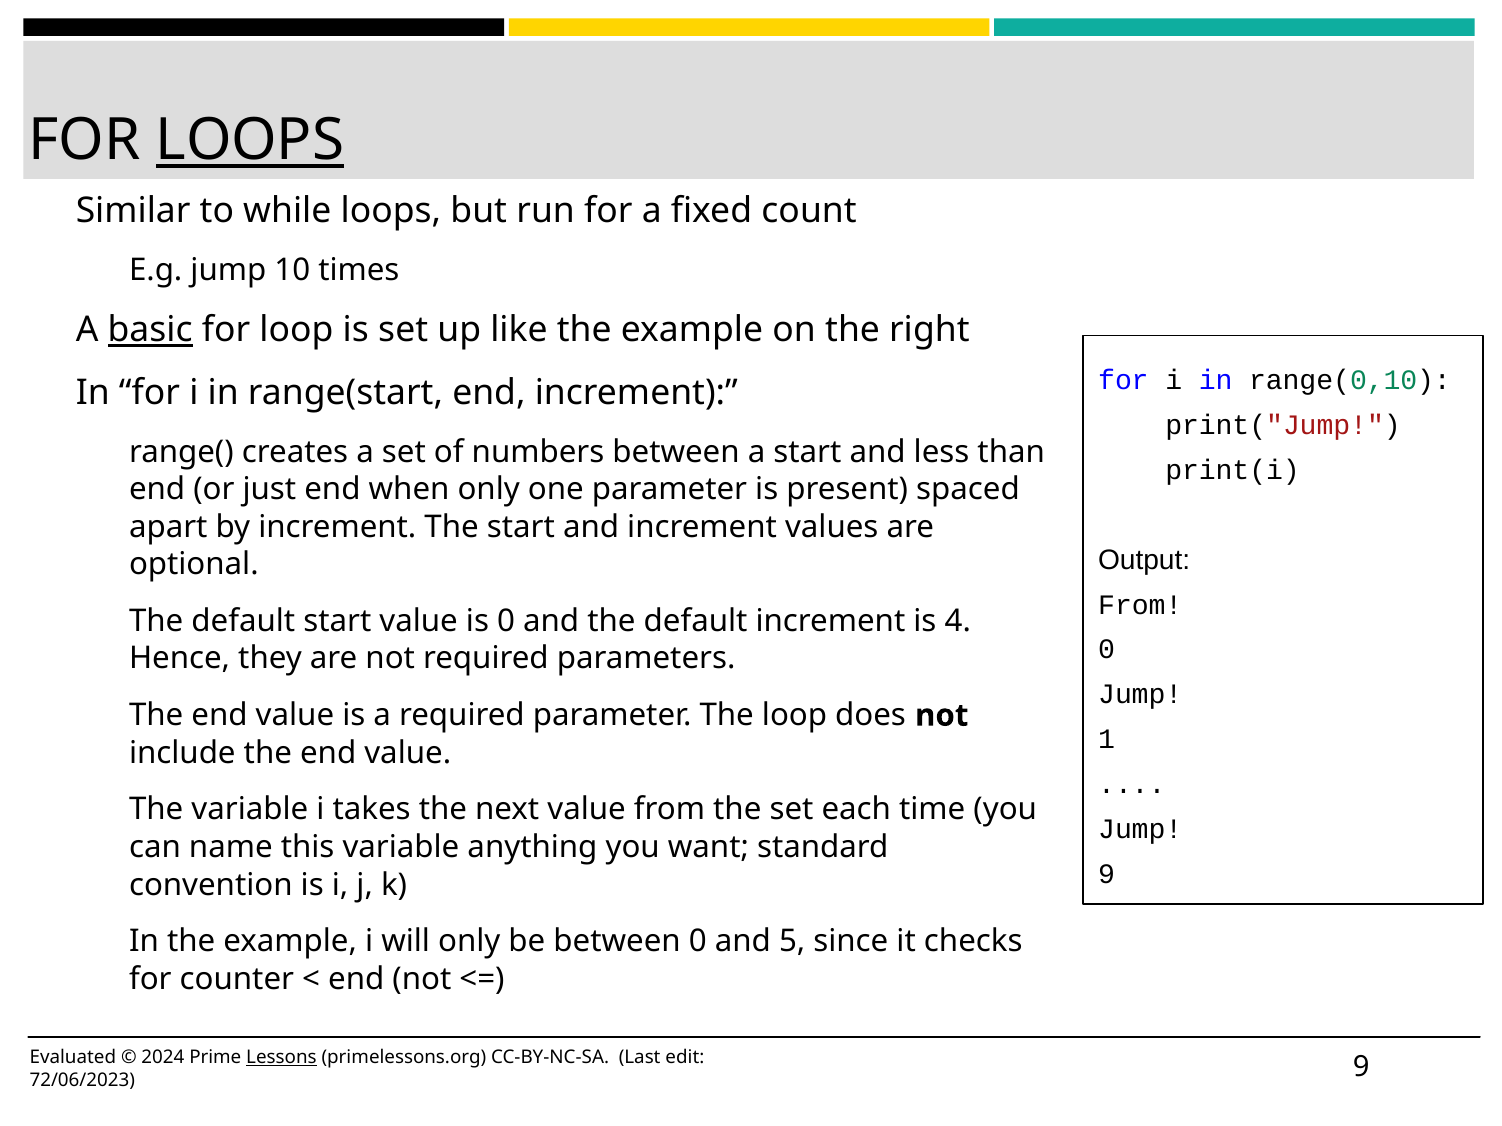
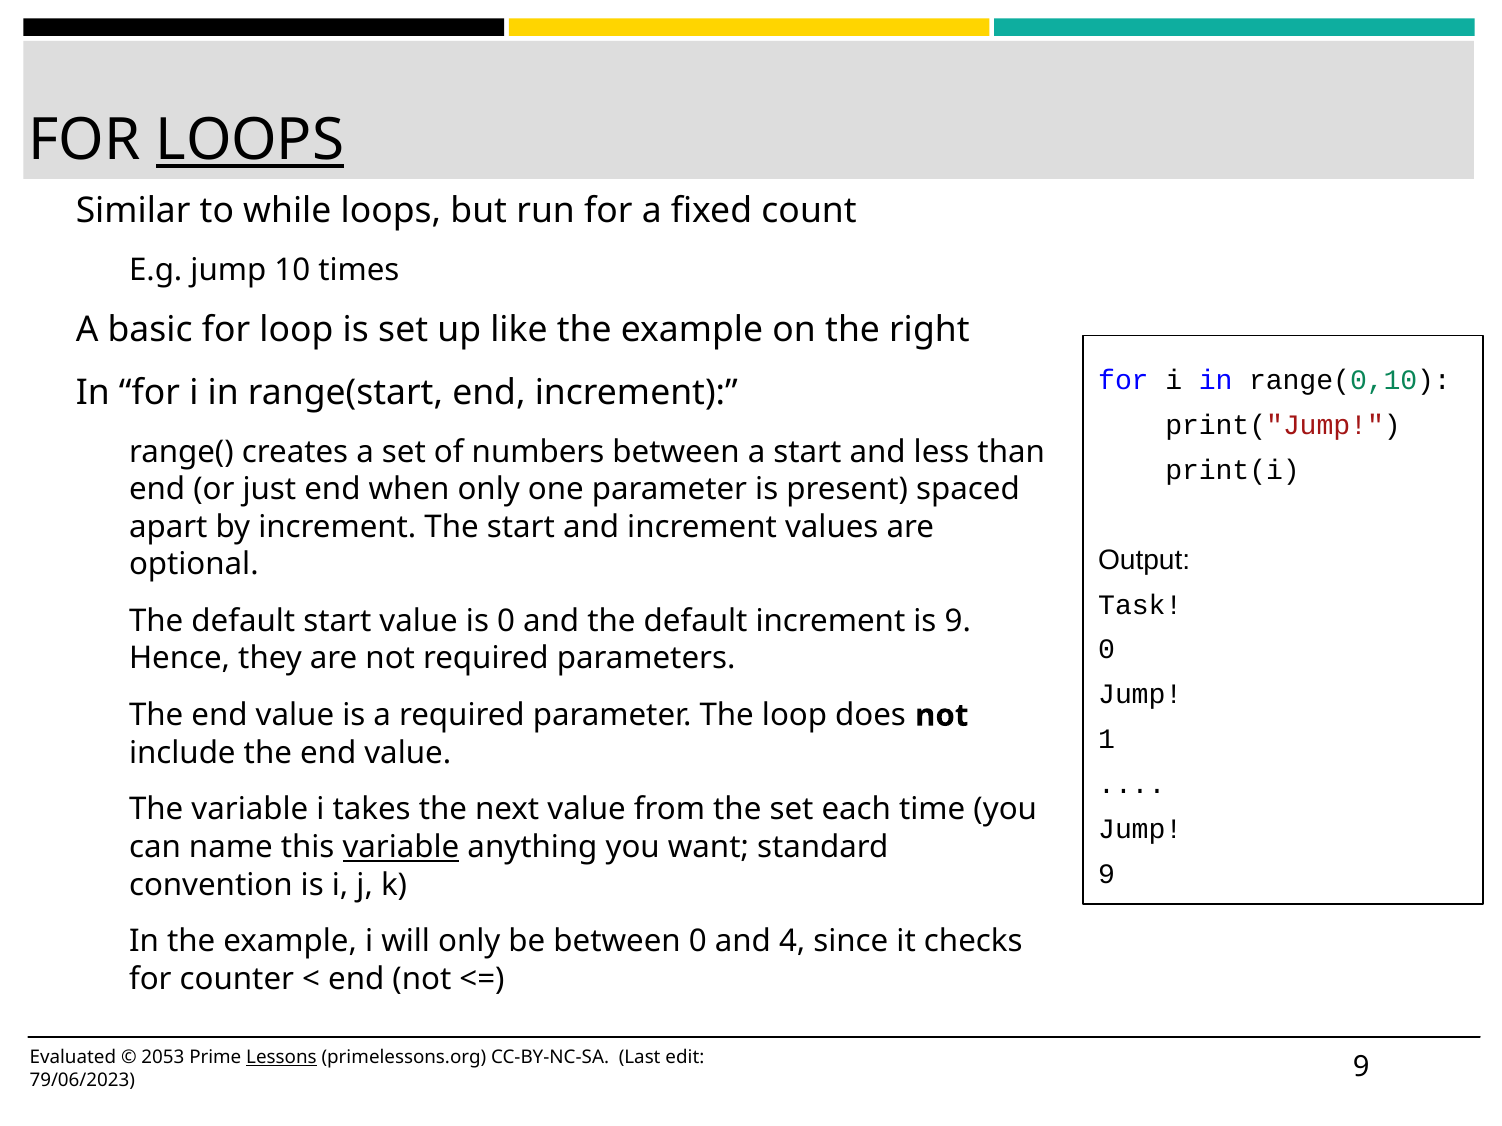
basic underline: present -> none (150, 330)
From: From -> Task (1140, 605)
is 4: 4 -> 9 (958, 621)
variable underline: none -> present (401, 848)
5: 5 -> 4 (792, 942)
2024: 2024 -> 2053 (163, 1058)
72/06/2023: 72/06/2023 -> 79/06/2023 (82, 1081)
